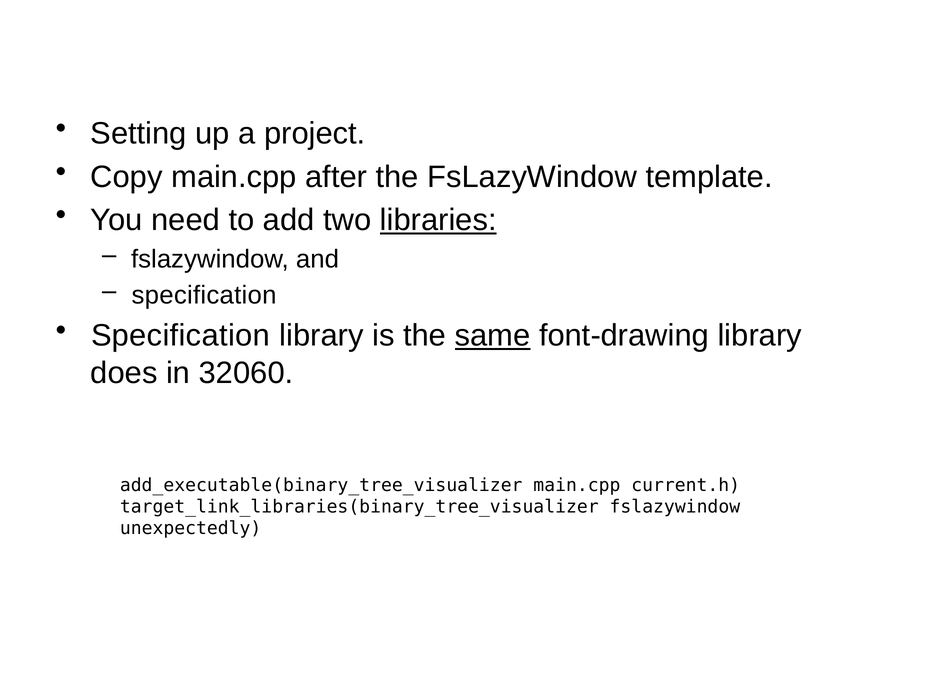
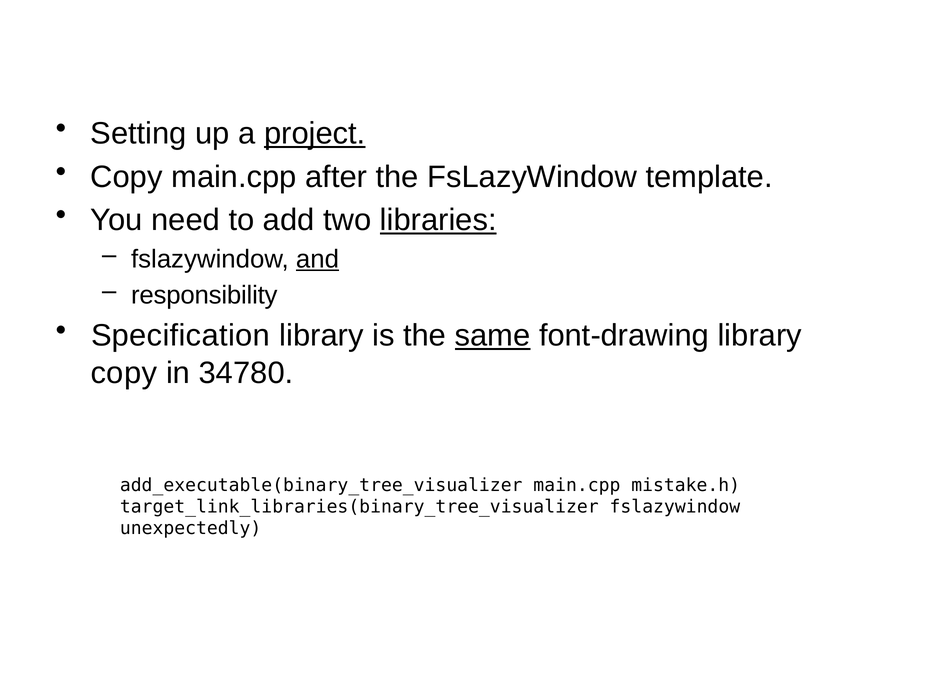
project underline: none -> present (315, 134)
and underline: none -> present (317, 259)
specification: specification -> responsibility (204, 295)
does: does -> copy (124, 373)
32060: 32060 -> 34780 (246, 373)
current.h: current.h -> mistake.h (686, 485)
